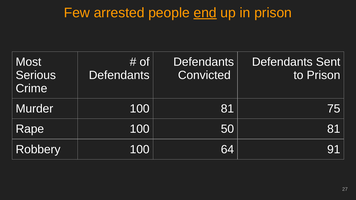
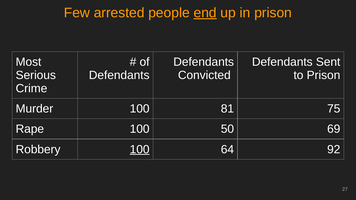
50 81: 81 -> 69 (334, 129)
100 underline: none -> present (140, 150)
91: 91 -> 92 (334, 150)
